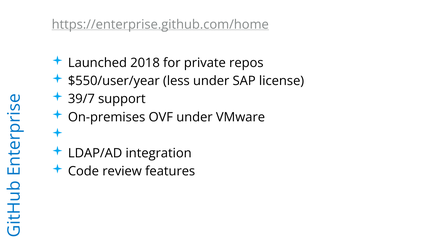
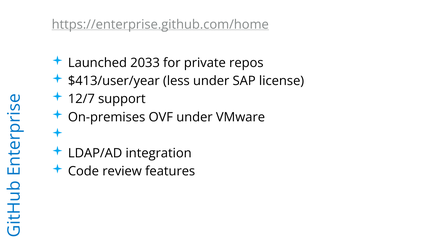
2018: 2018 -> 2033 (145, 63)
$550/user/year: $550/user/year -> $413/user/year (114, 81)
39/7: 39/7 -> 12/7 (81, 99)
